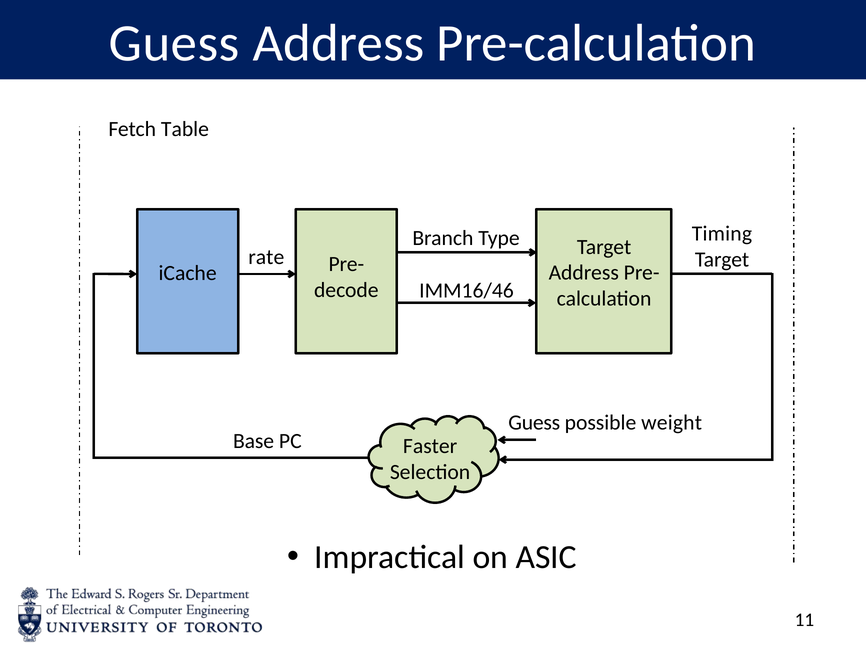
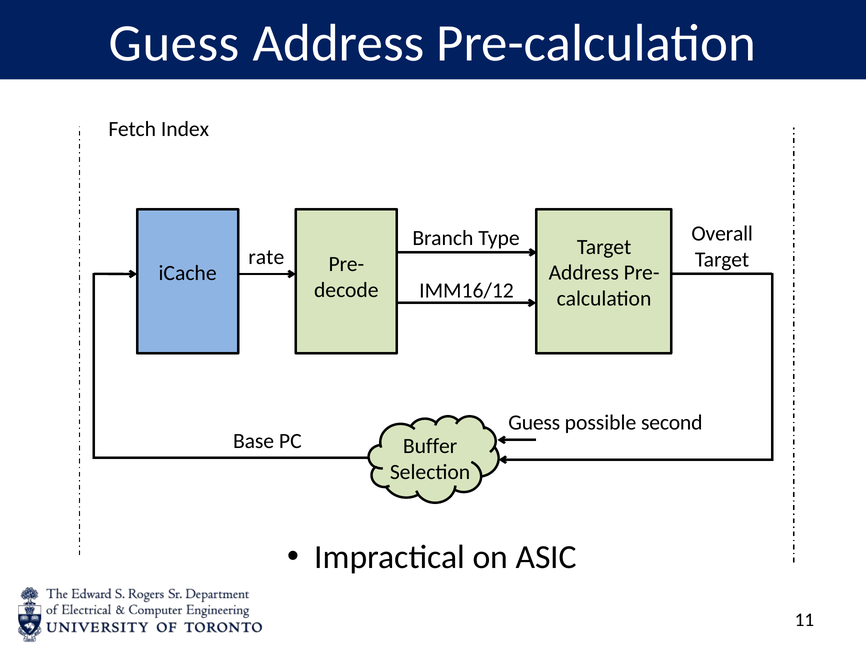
Table: Table -> Index (185, 129)
Timing: Timing -> Overall (722, 234)
IMM16/46: IMM16/46 -> IMM16/12 (466, 291)
weight: weight -> second (672, 423)
Faster: Faster -> Buffer (430, 446)
